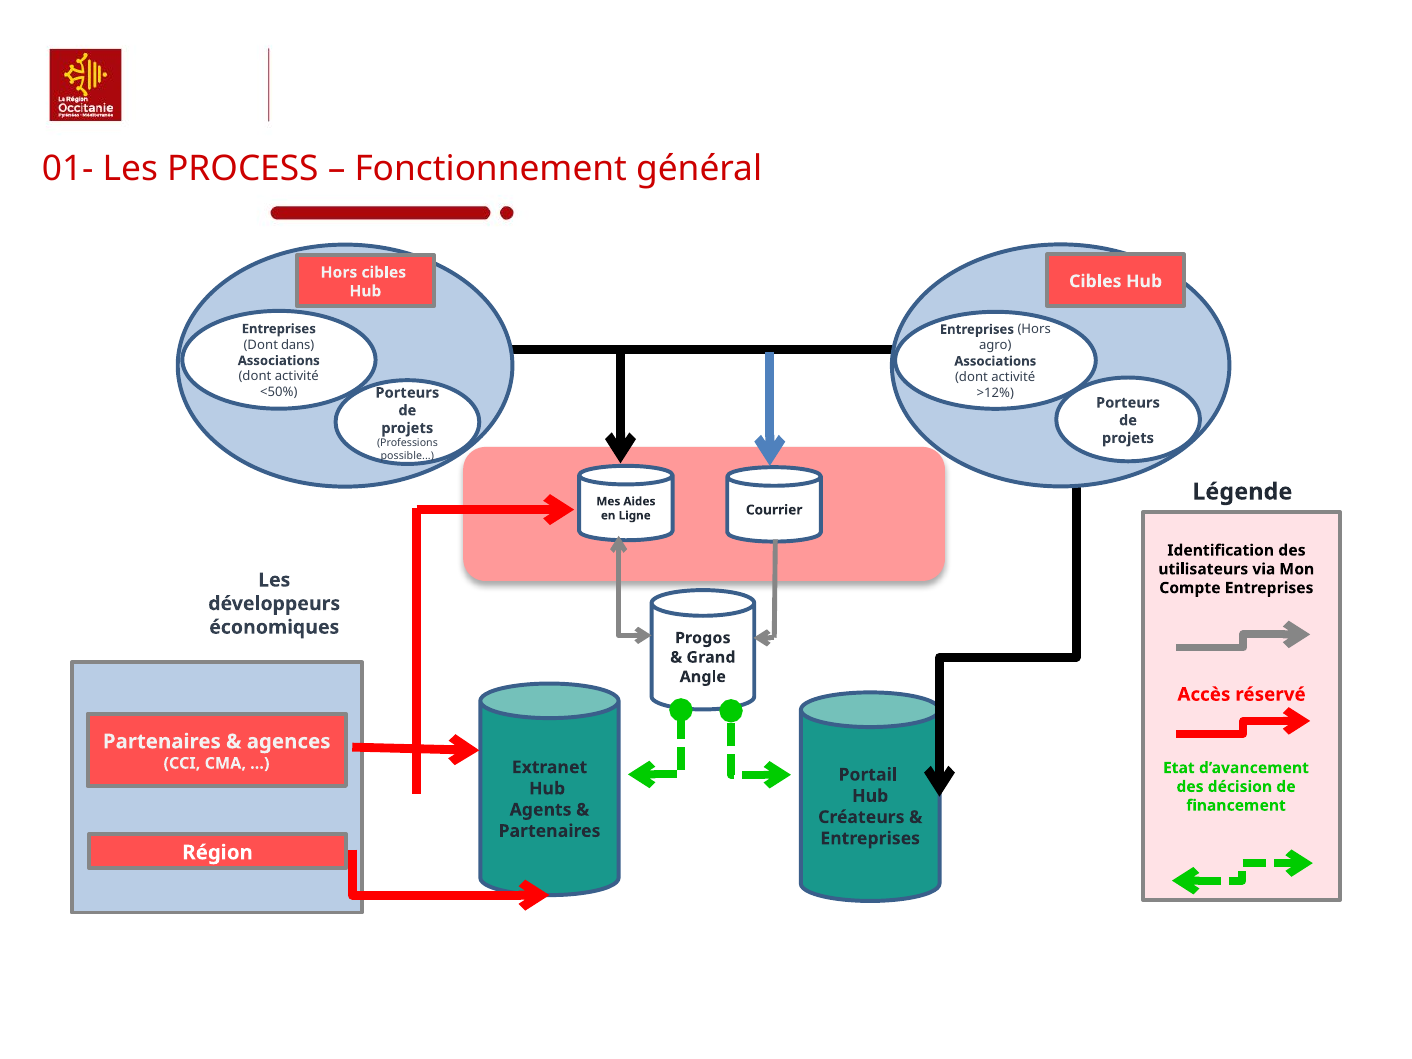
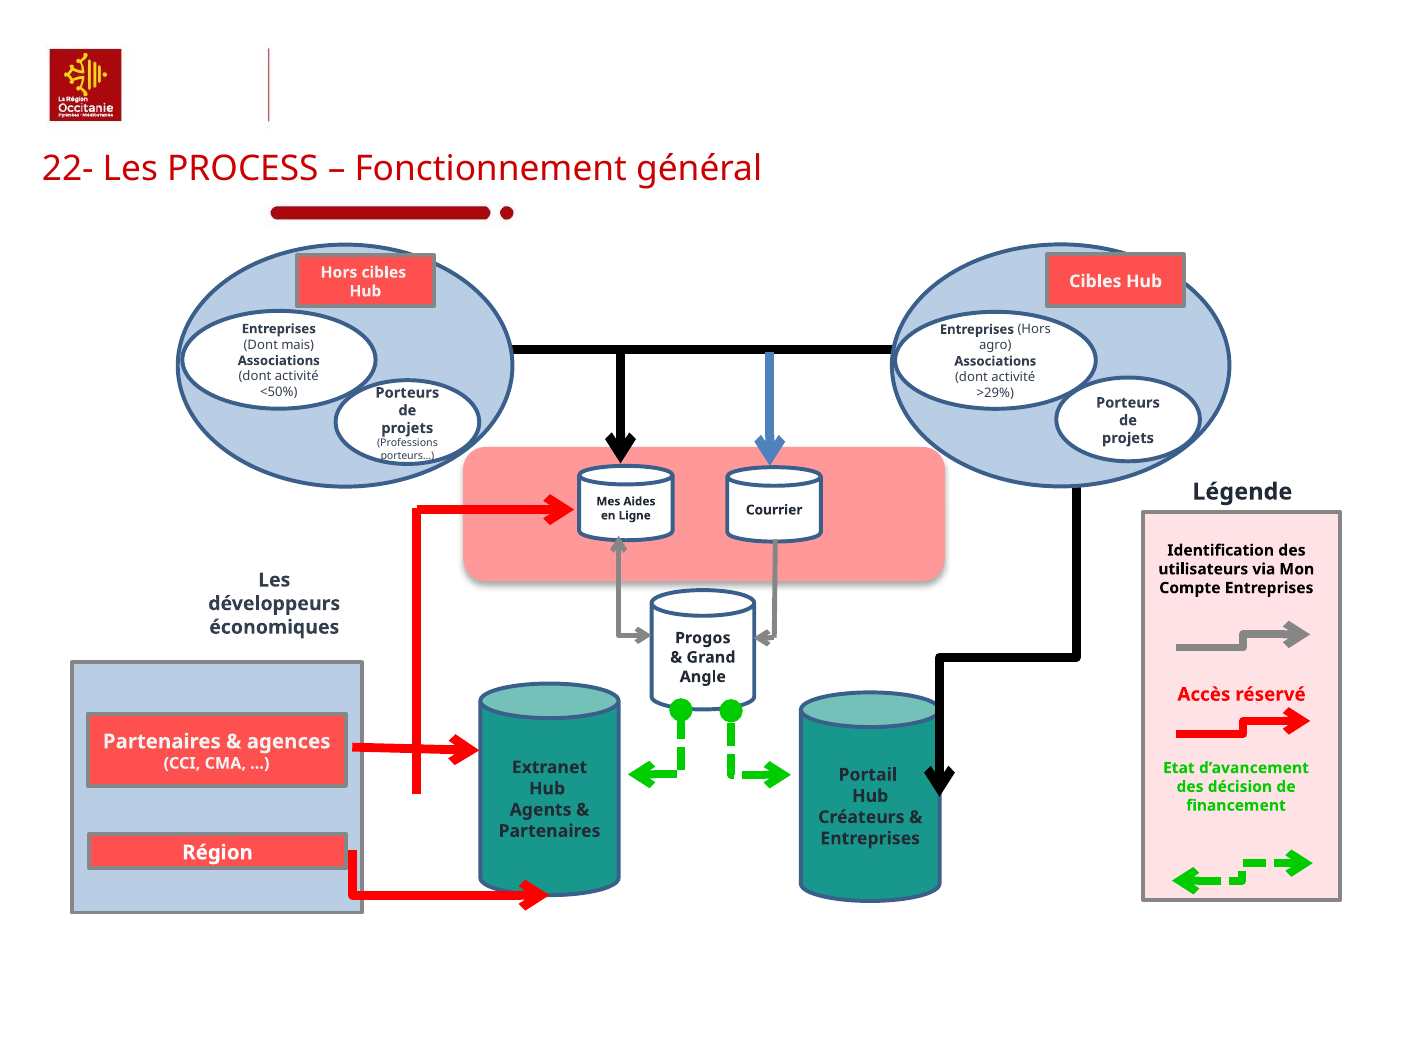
01-: 01- -> 22- (68, 169)
dans: dans -> mais (298, 345)
>12%: >12% -> >29% (995, 393)
possible: possible -> porteurs (407, 456)
